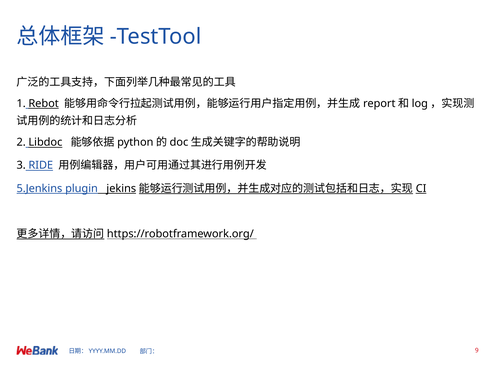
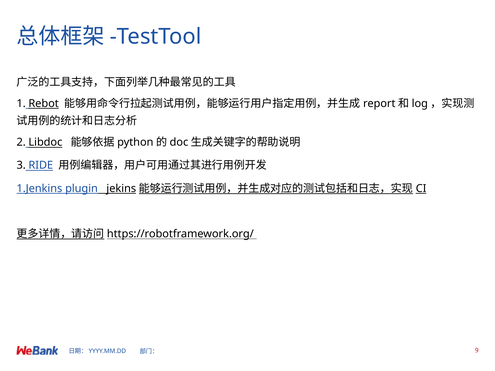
5.Jenkins: 5.Jenkins -> 1.Jenkins (39, 189)
